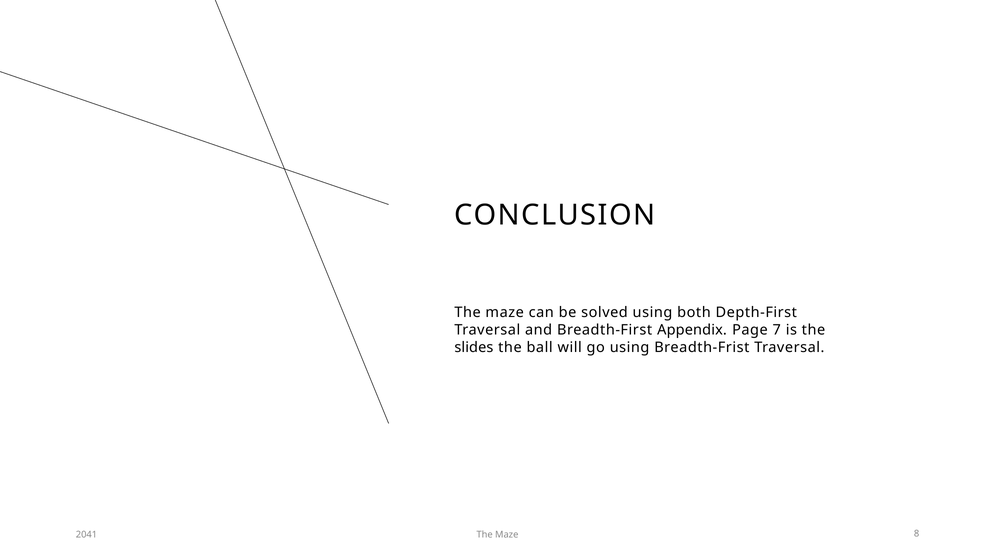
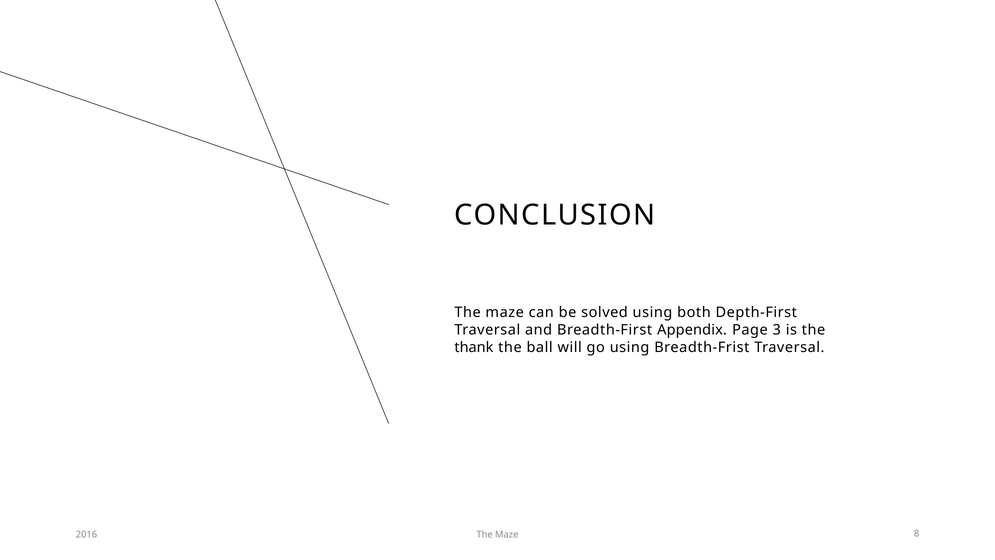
7: 7 -> 3 (777, 330)
slides: slides -> thank (474, 347)
2041: 2041 -> 2016 (87, 534)
